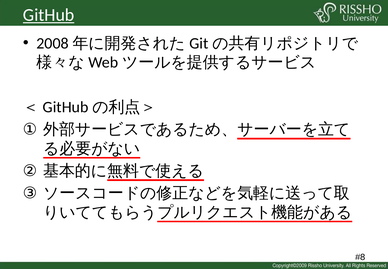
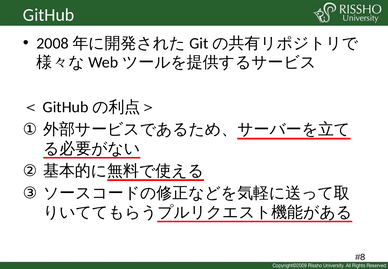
GitHub underline: present -> none (49, 15)
